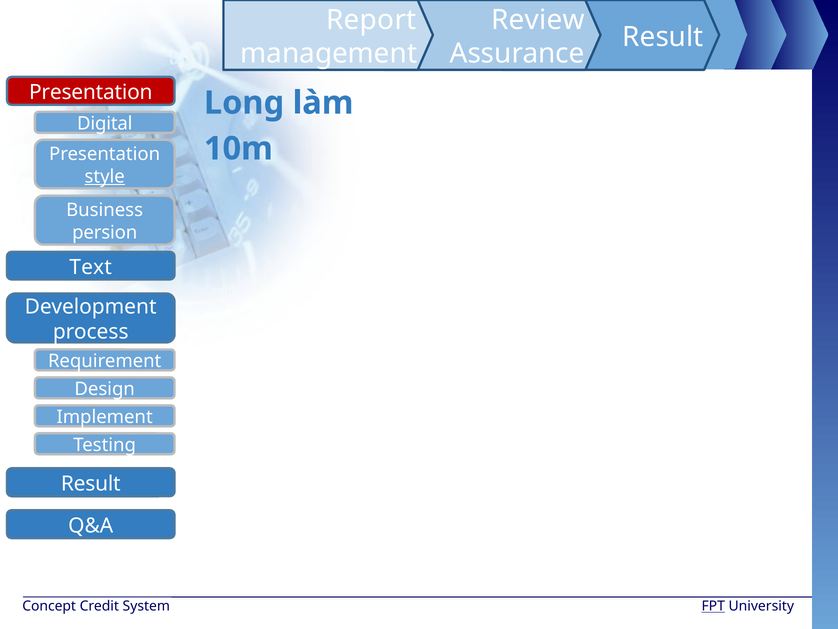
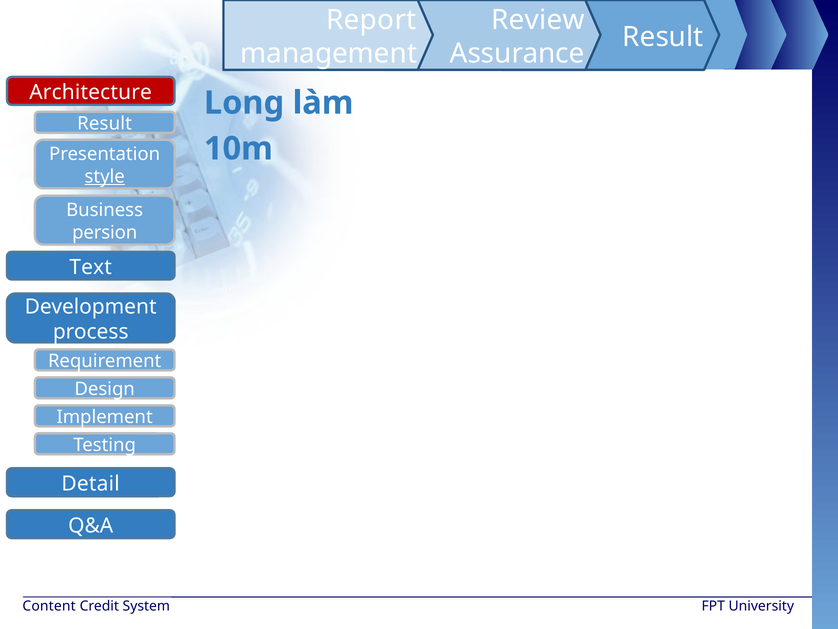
Presentation: Presentation -> Architecture (91, 92)
Digital: Digital -> Result (105, 123)
Result: Result -> Detail (91, 483)
Concept: Concept -> Content (49, 606)
FPT underline: present -> none (713, 606)
